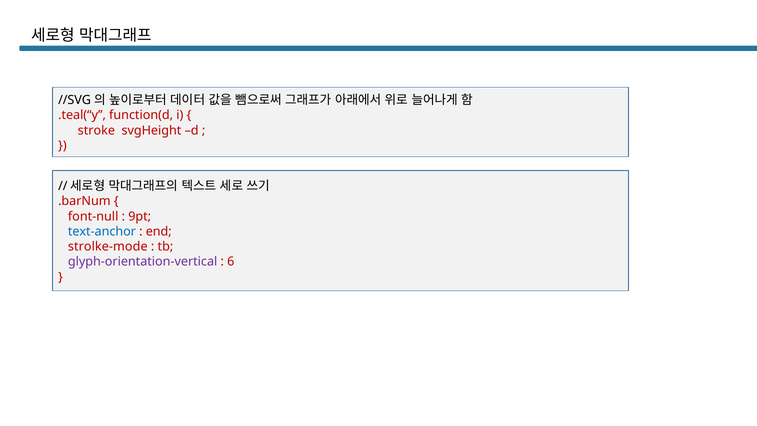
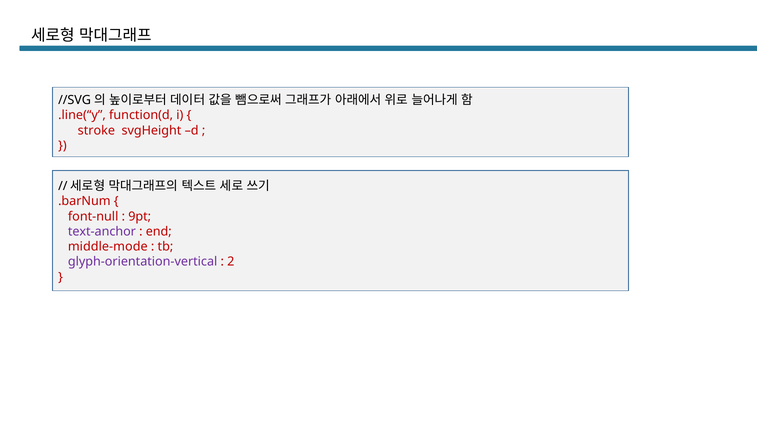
.teal(“y: .teal(“y -> .line(“y (82, 115)
text-anchor colour: blue -> purple (102, 231)
strolke-mode: strolke-mode -> middle-mode (108, 247)
6: 6 -> 2 (231, 262)
